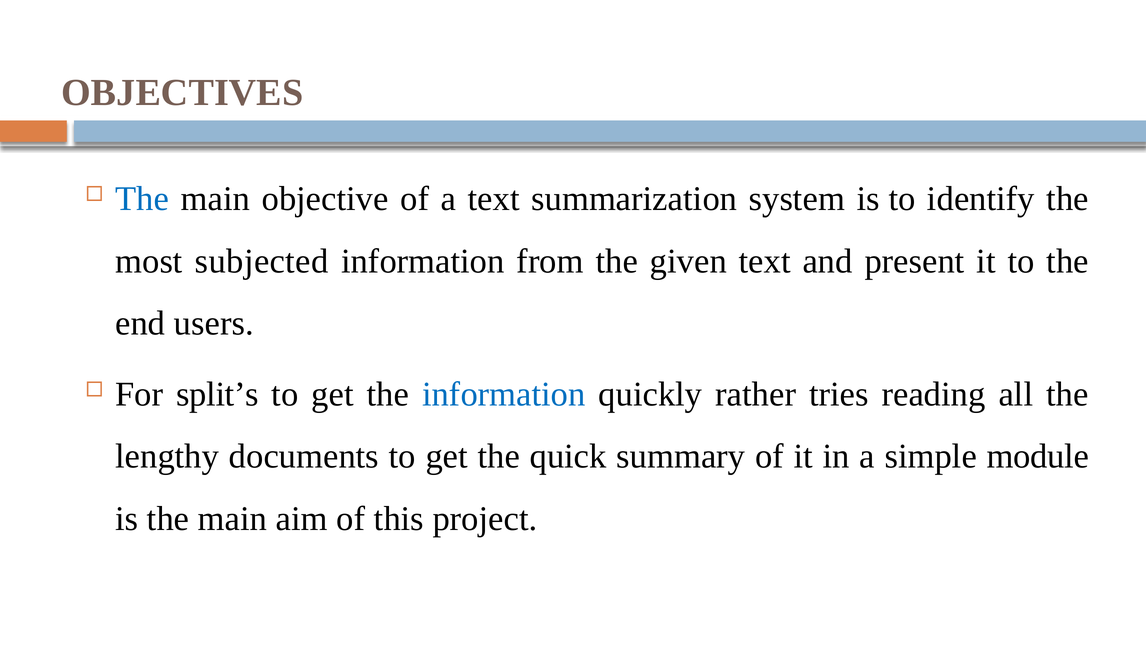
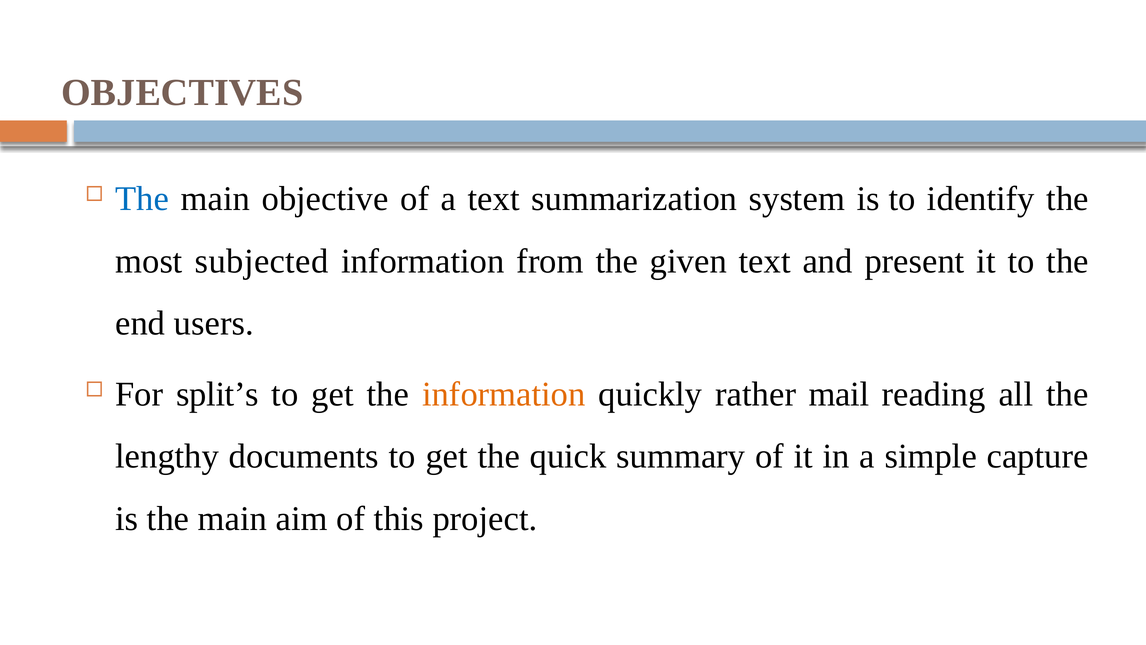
information colour: blue -> orange (504, 394)
tries: tries -> mail (839, 394)
module: module -> capture (1038, 456)
